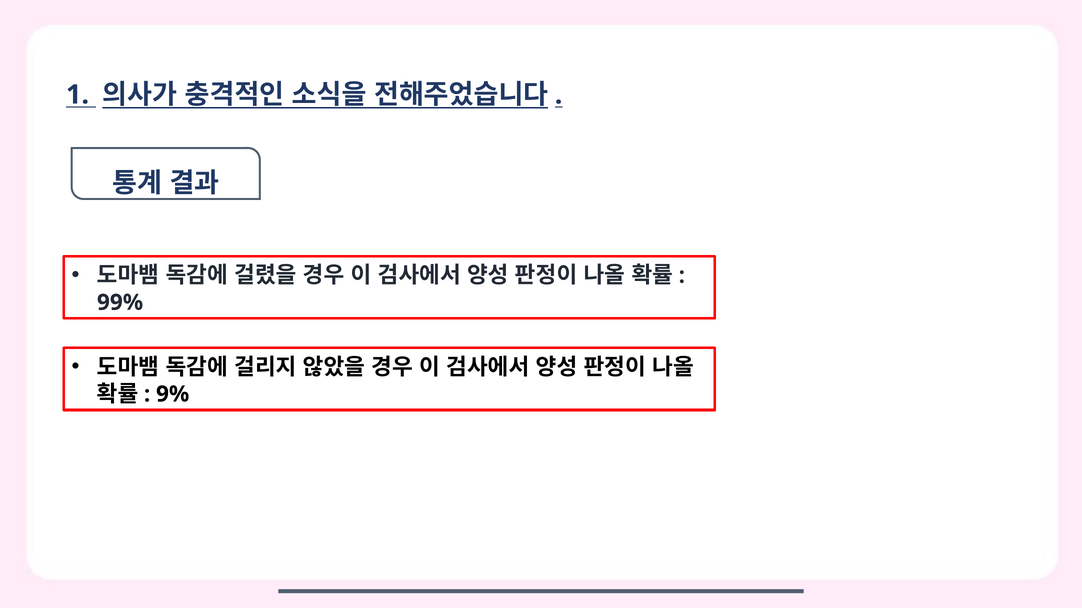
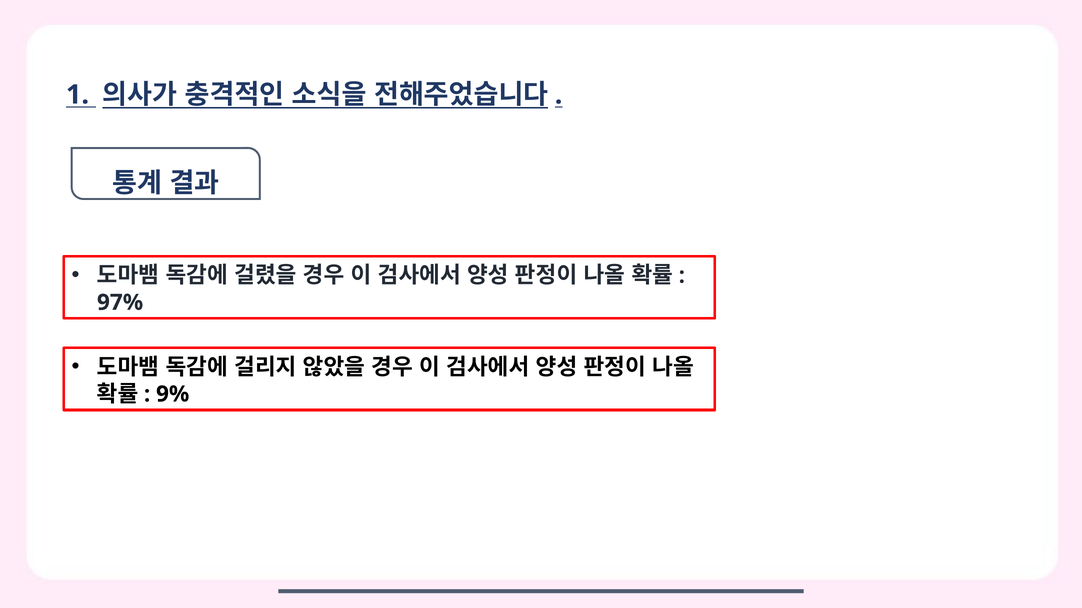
99%: 99% -> 97% (120, 303)
